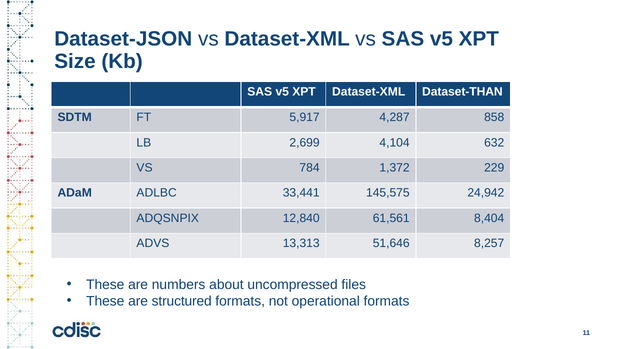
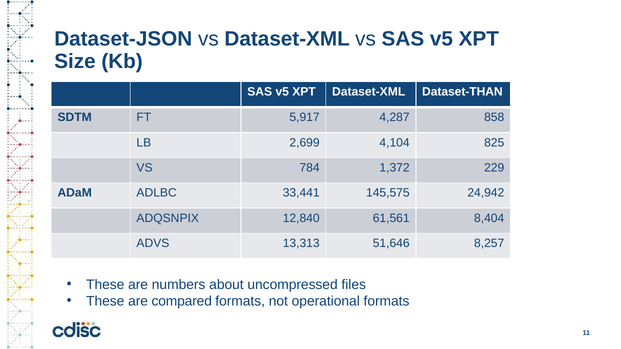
632: 632 -> 825 (494, 143)
structured: structured -> compared (182, 301)
